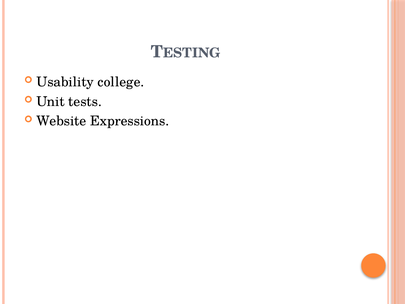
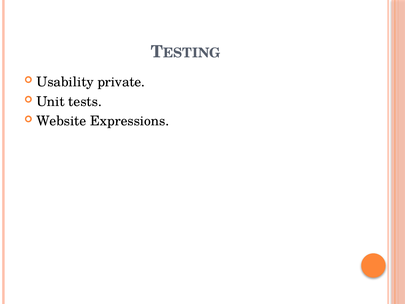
college: college -> private (121, 82)
